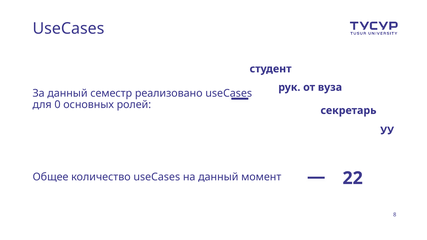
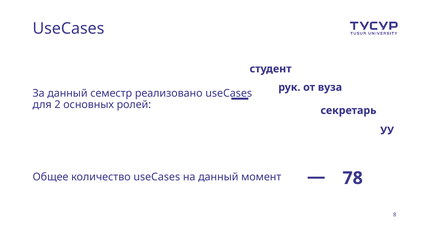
0: 0 -> 2 (57, 105)
22: 22 -> 78 (353, 178)
